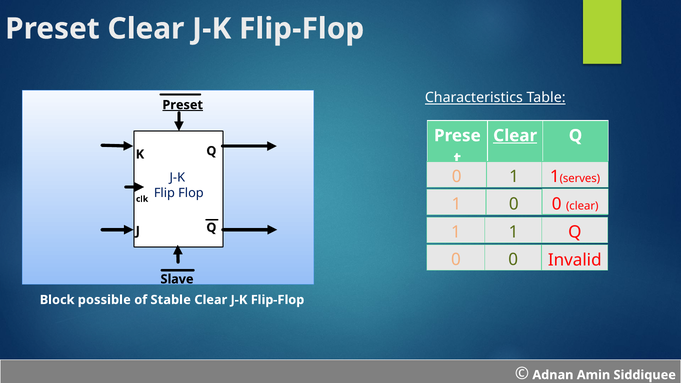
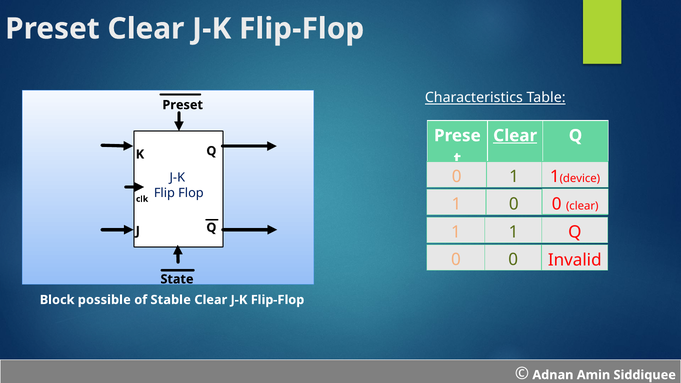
Preset underline: present -> none (183, 105)
serves: serves -> device (580, 179)
Slave: Slave -> State (177, 279)
